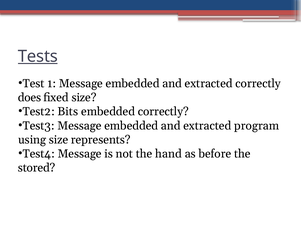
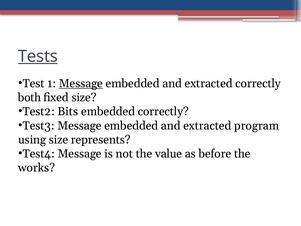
Message underline: none -> present (81, 83)
does: does -> both (30, 97)
hand: hand -> value (169, 154)
stored: stored -> works (36, 168)
